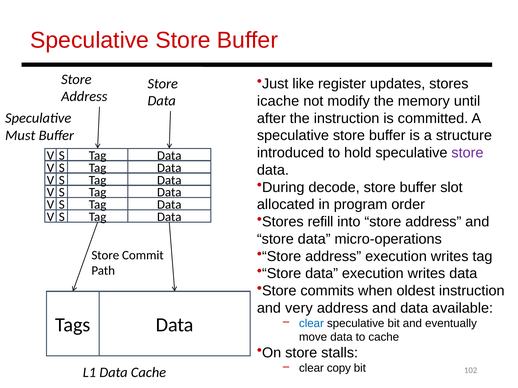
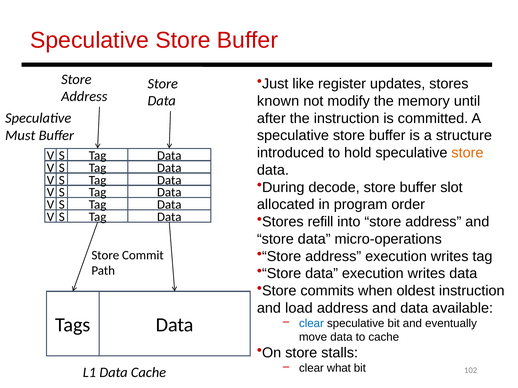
icache: icache -> known (278, 101)
store colour: purple -> orange (467, 153)
very: very -> load (299, 308)
copy: copy -> what (339, 369)
